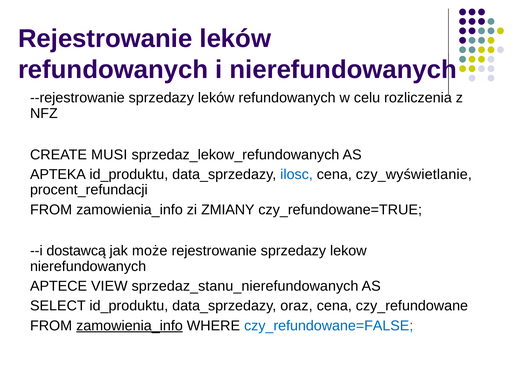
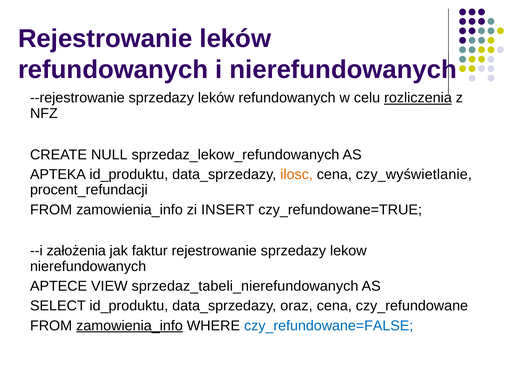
rozliczenia underline: none -> present (418, 98)
MUSI: MUSI -> NULL (109, 155)
ilosc colour: blue -> orange (297, 175)
ZMIANY: ZMIANY -> INSERT (228, 210)
dostawcą: dostawcą -> założenia (76, 251)
może: może -> faktur (150, 251)
sprzedaz_stanu_nierefundowanych: sprzedaz_stanu_nierefundowanych -> sprzedaz_tabeli_nierefundowanych (245, 286)
